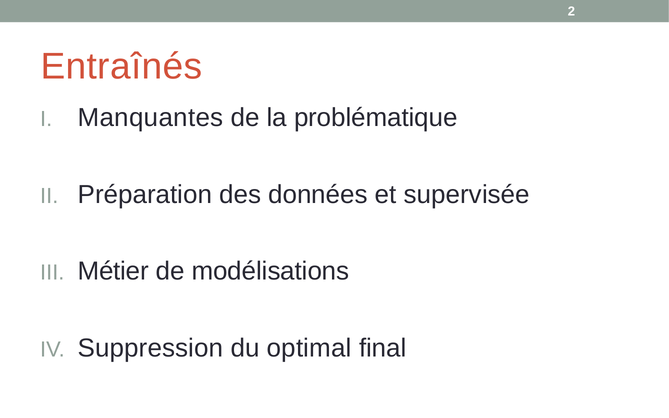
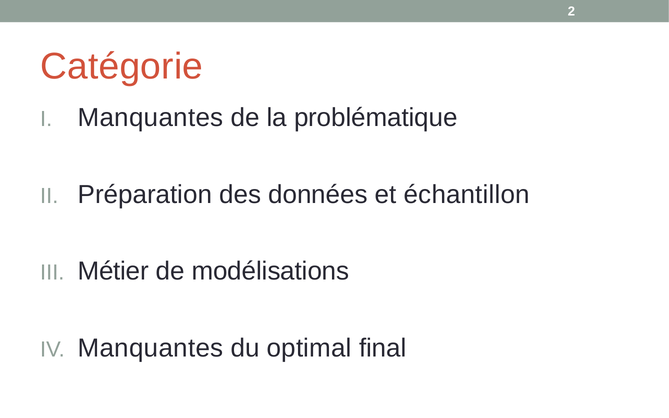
Entraînés: Entraînés -> Catégorie (122, 67)
supervisée: supervisée -> échantillon (467, 195)
Suppression: Suppression -> Manquantes (151, 348)
